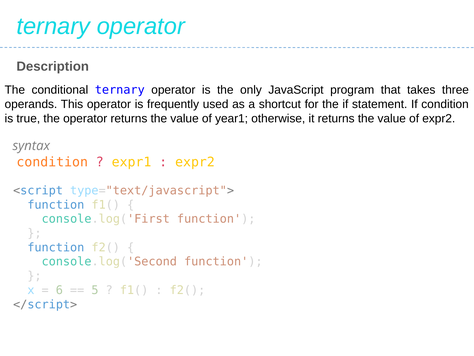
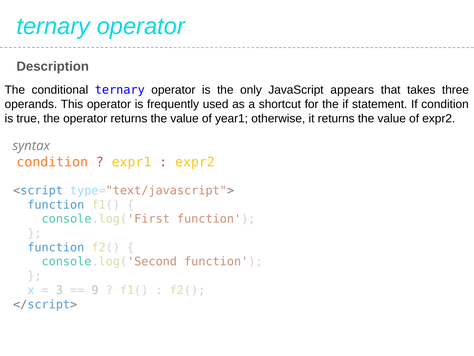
program: program -> appears (352, 90)
6: 6 -> 3 (59, 290)
5: 5 -> 9 (95, 290)
